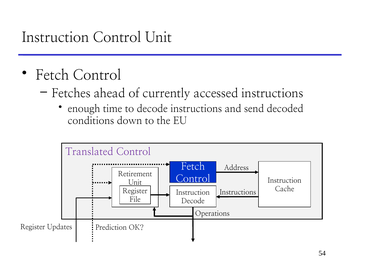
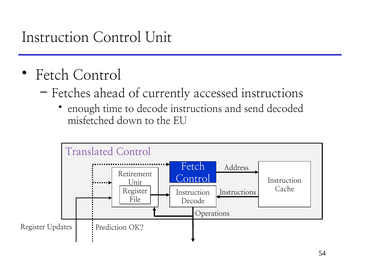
conditions: conditions -> misfetched (91, 121)
